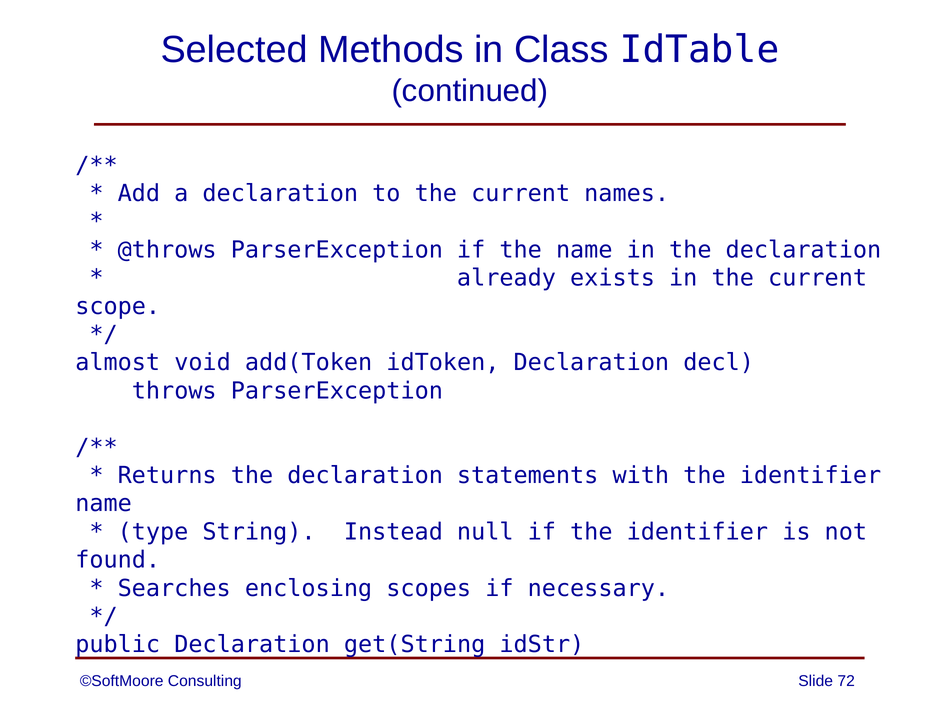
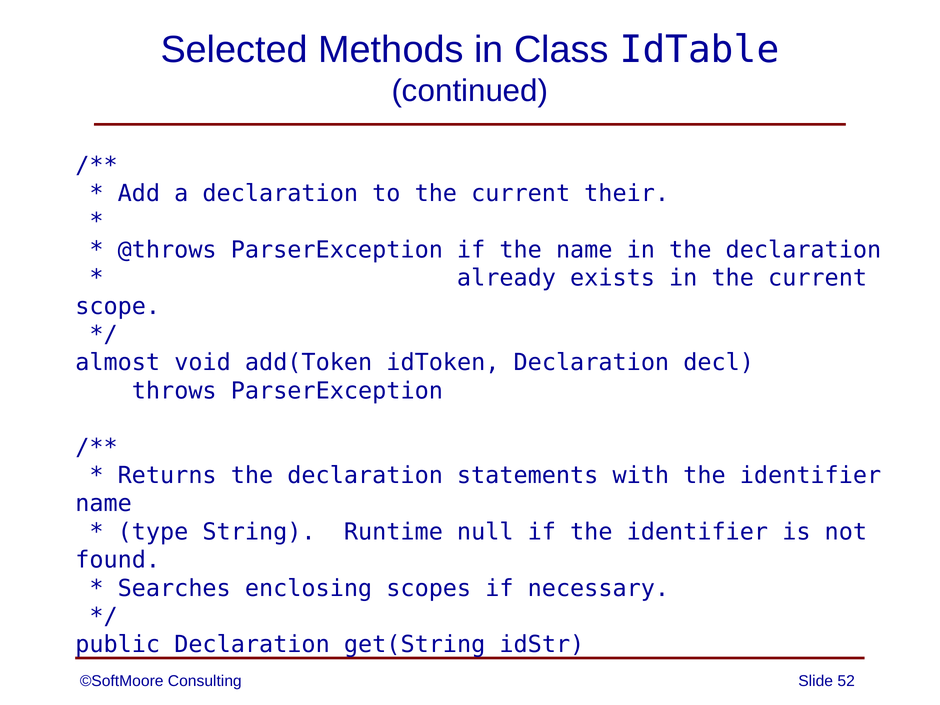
names: names -> their (627, 194)
Instead: Instead -> Runtime (393, 532)
72: 72 -> 52 (846, 681)
